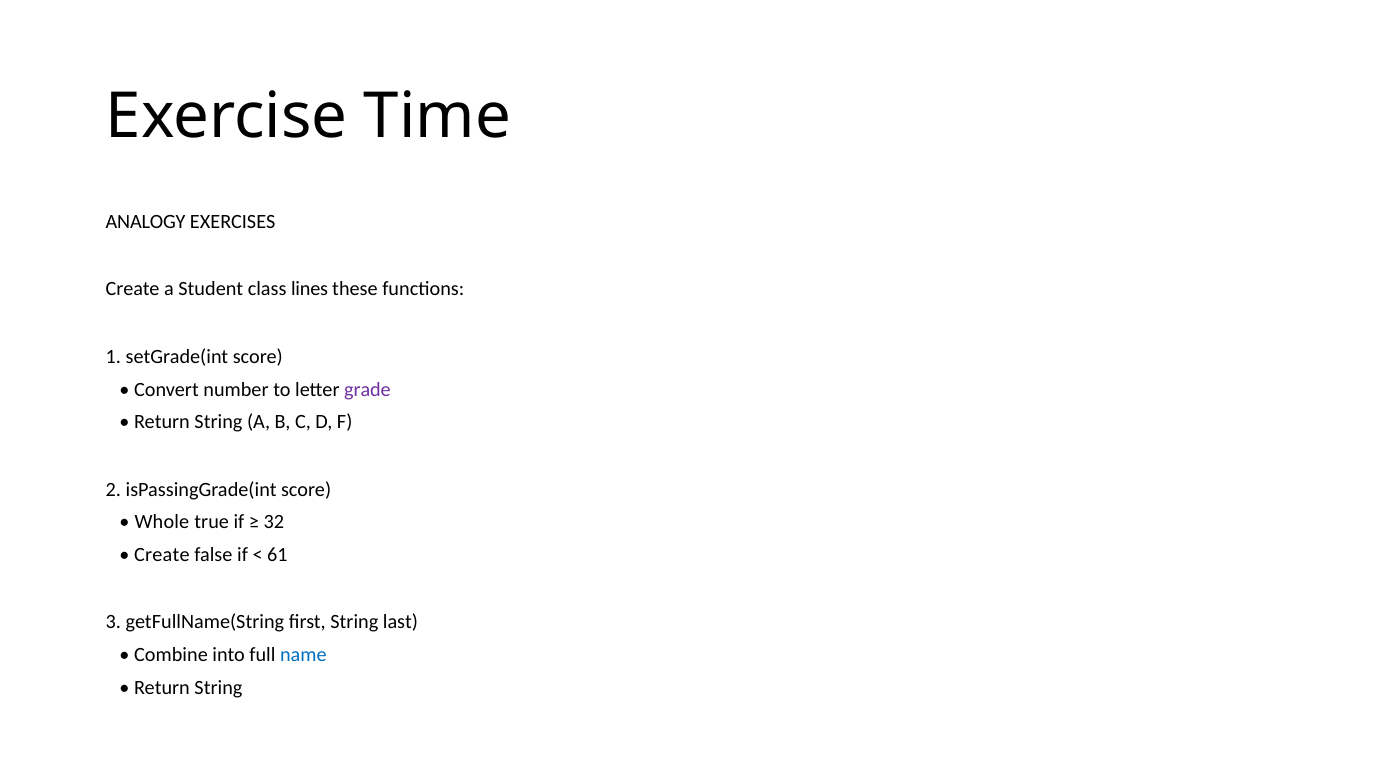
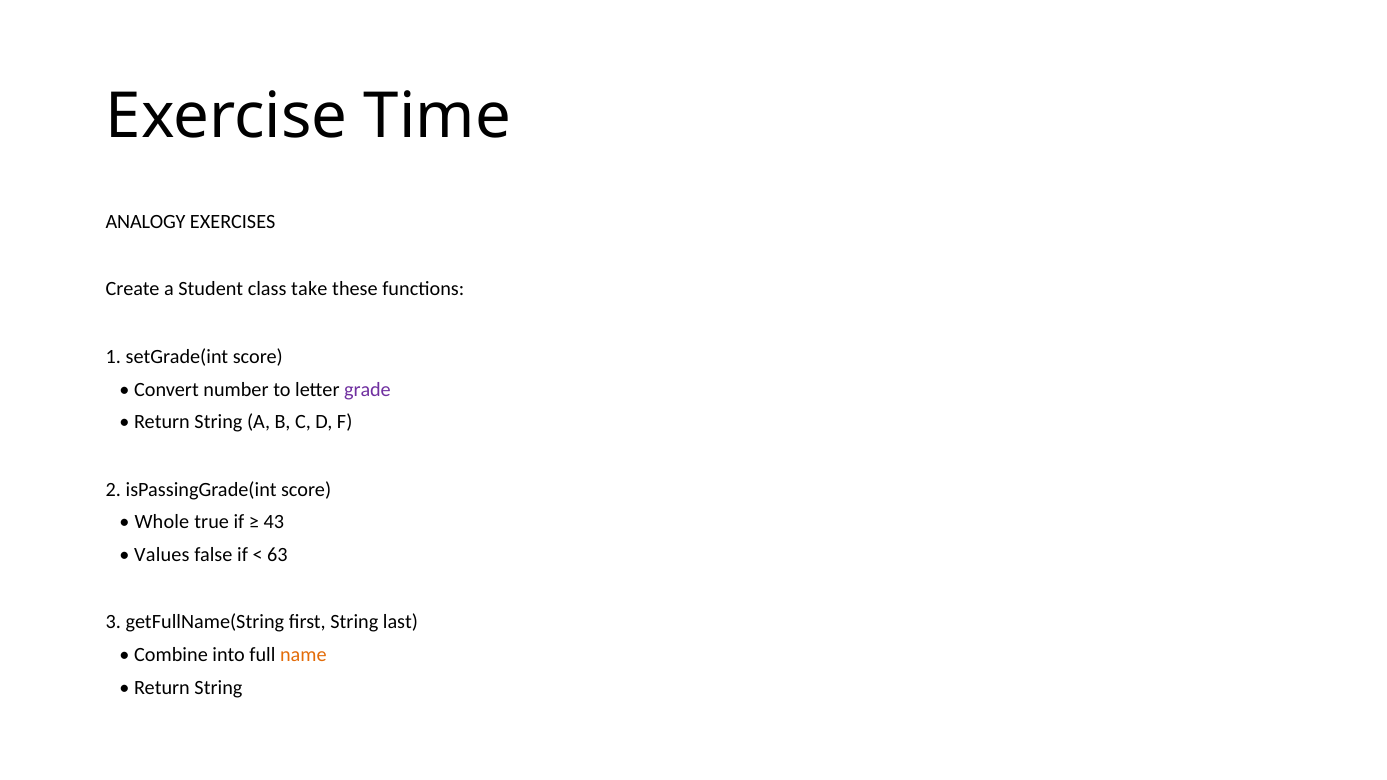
lines: lines -> take (309, 289)
32: 32 -> 43 (274, 522)
Create: Create -> Values (162, 555)
61: 61 -> 63 (277, 555)
name colour: blue -> orange (303, 655)
